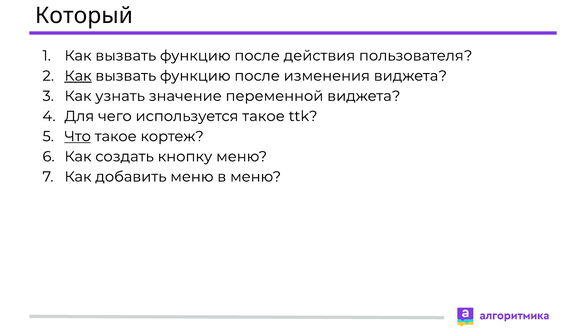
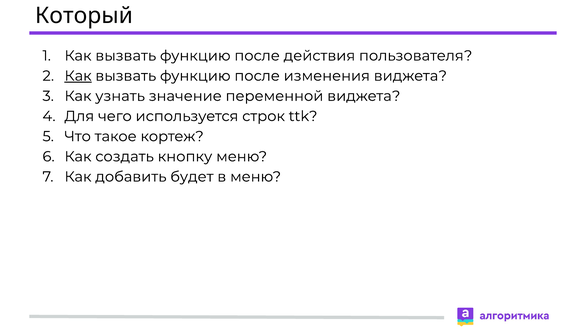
используется такое: такое -> строк (264, 116)
Что underline: present -> none (78, 137)
добавить меню: меню -> будет (192, 177)
